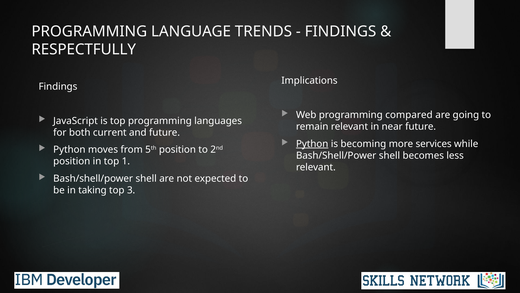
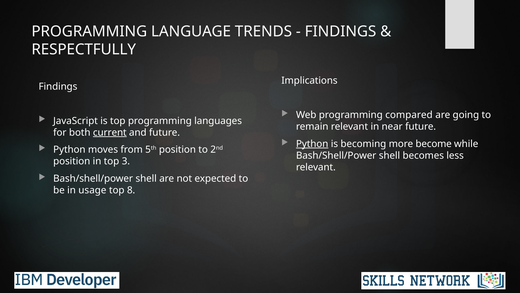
current underline: none -> present (110, 132)
services: services -> become (434, 144)
1: 1 -> 3 (126, 161)
taking: taking -> usage (92, 190)
3: 3 -> 8 (131, 190)
